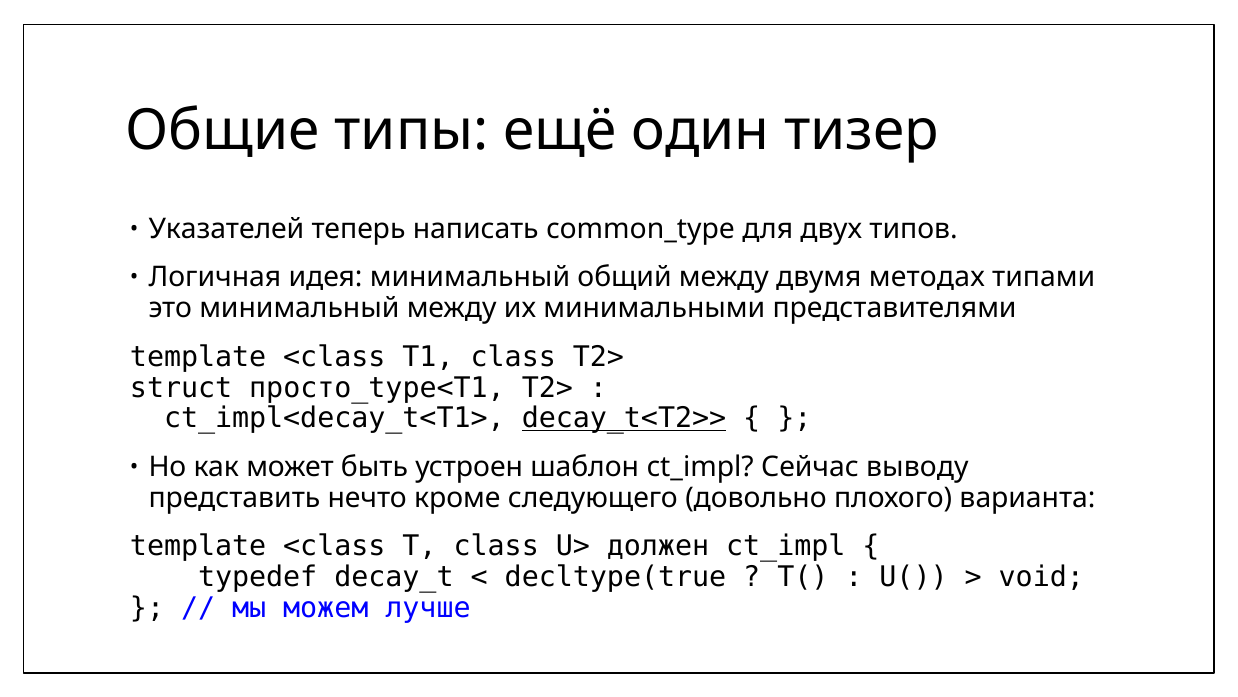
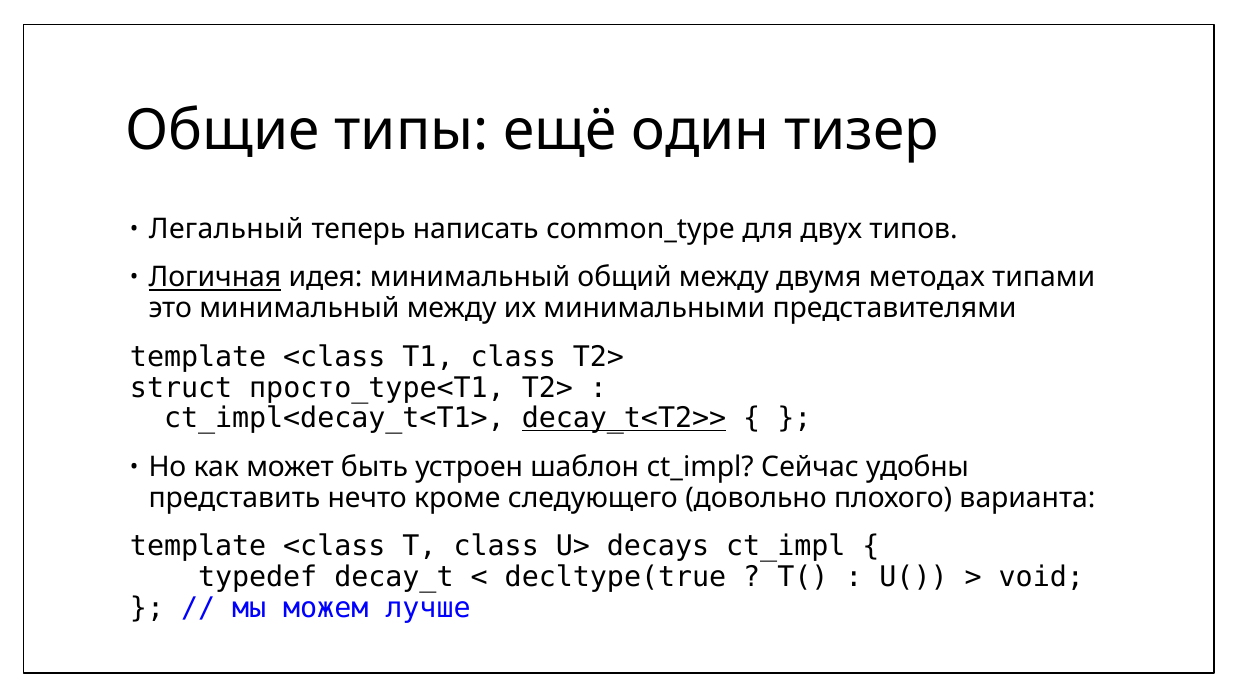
Указателей: Указателей -> Легальный (226, 229)
Логичная underline: none -> present (215, 277)
выводу: выводу -> удобны (918, 467)
должен: должен -> decays (658, 546)
